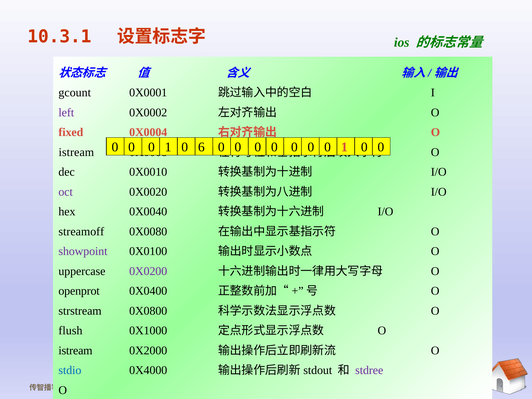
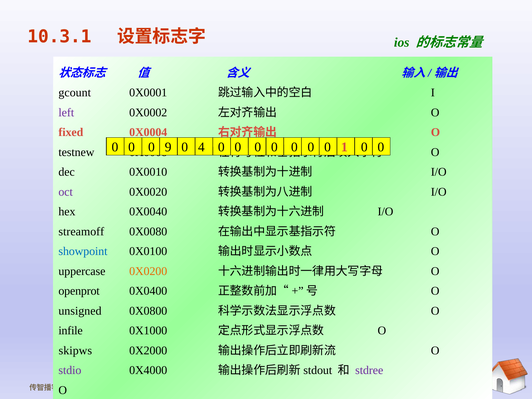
1: 1 -> 9 (168, 147)
6: 6 -> 4 (201, 147)
istream: istream -> testnew (76, 152)
showpoint colour: purple -> blue (83, 251)
0X0200 colour: purple -> orange (148, 271)
strstream: strstream -> unsigned (80, 311)
flush: flush -> infile (71, 331)
istream: istream -> skipws (75, 351)
stdio colour: blue -> purple (70, 370)
